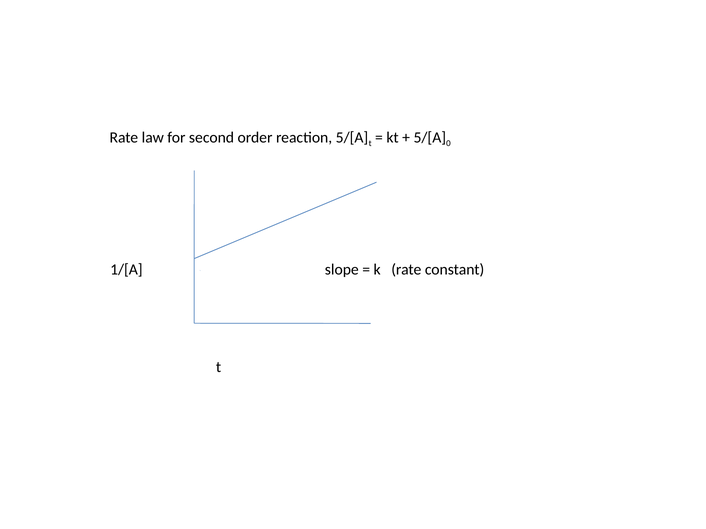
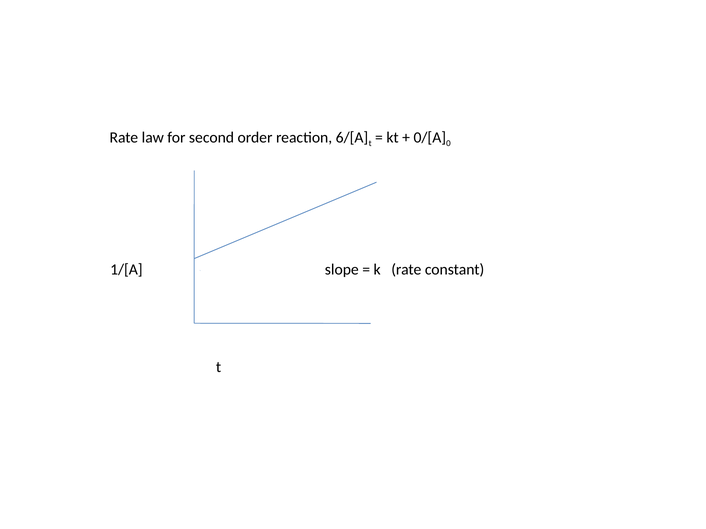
reaction 5/[A: 5/[A -> 6/[A (352, 138)
5/[A: 5/[A -> 0/[A (430, 138)
